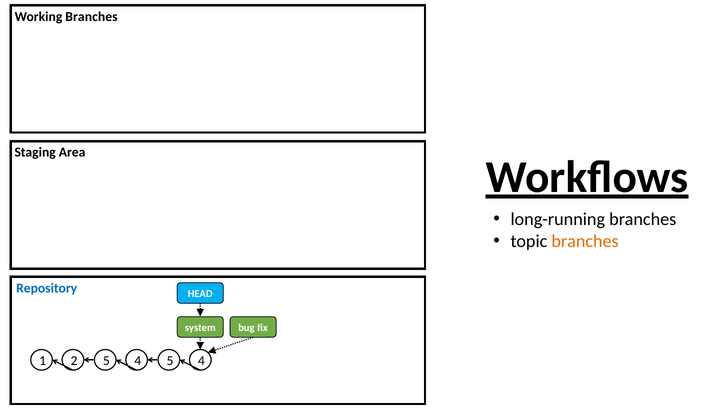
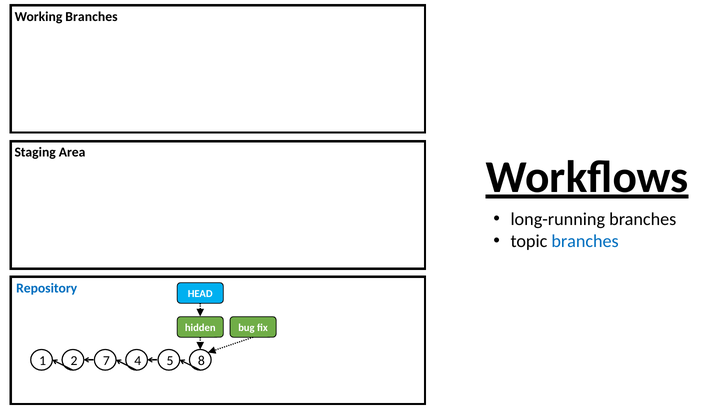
branches colour: orange -> blue (585, 241)
system: system -> hidden (200, 328)
2 5: 5 -> 7 (106, 361)
4: 4 -> 8 (201, 361)
